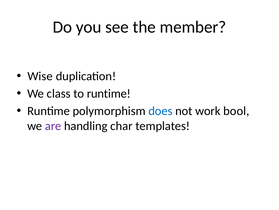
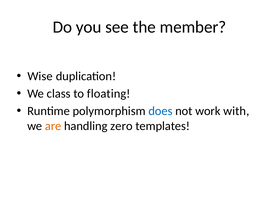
to runtime: runtime -> floating (109, 93)
bool: bool -> with (236, 111)
are colour: purple -> orange (53, 126)
char: char -> zero (121, 126)
